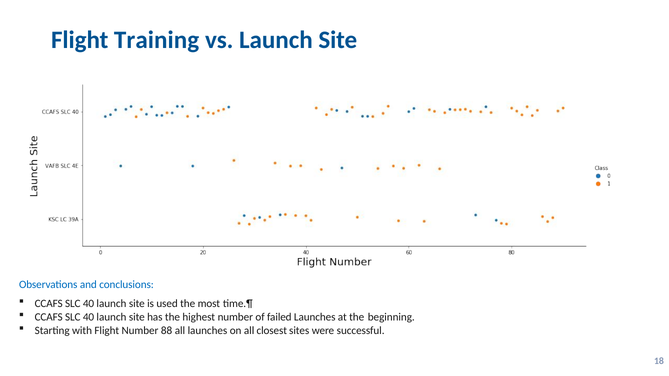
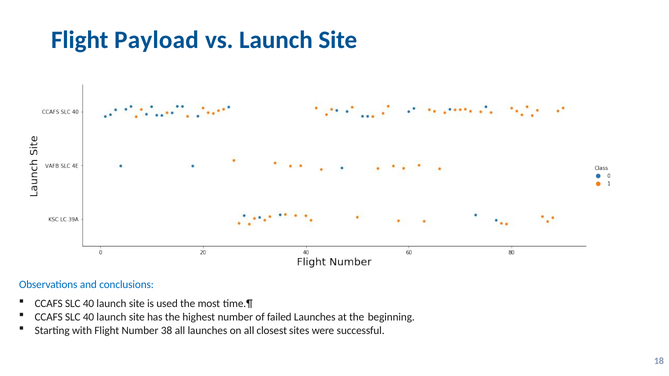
Training: Training -> Payload (156, 40)
88: 88 -> 38 (167, 331)
